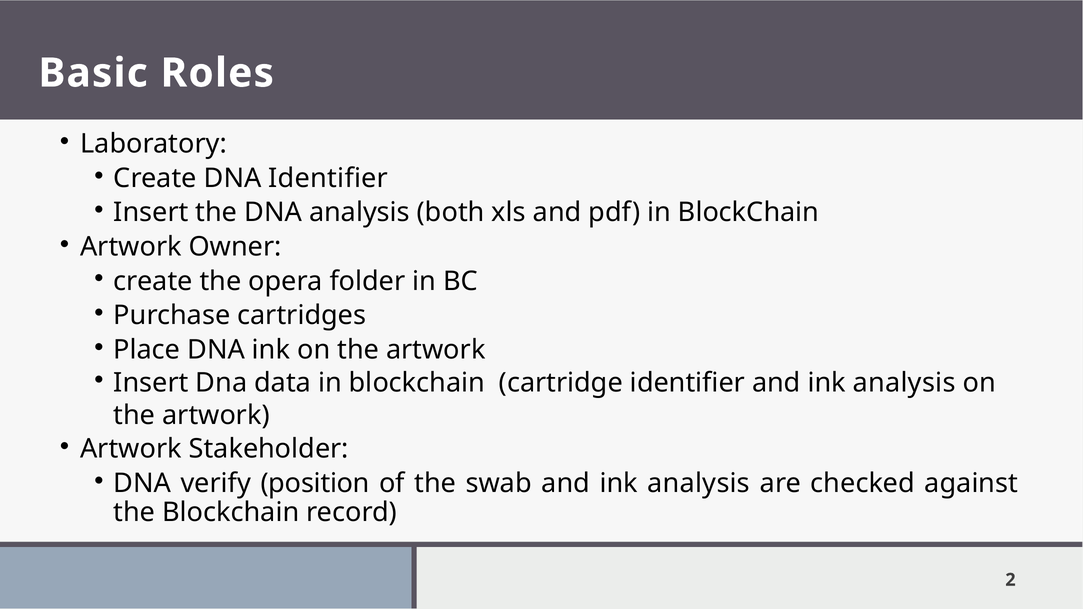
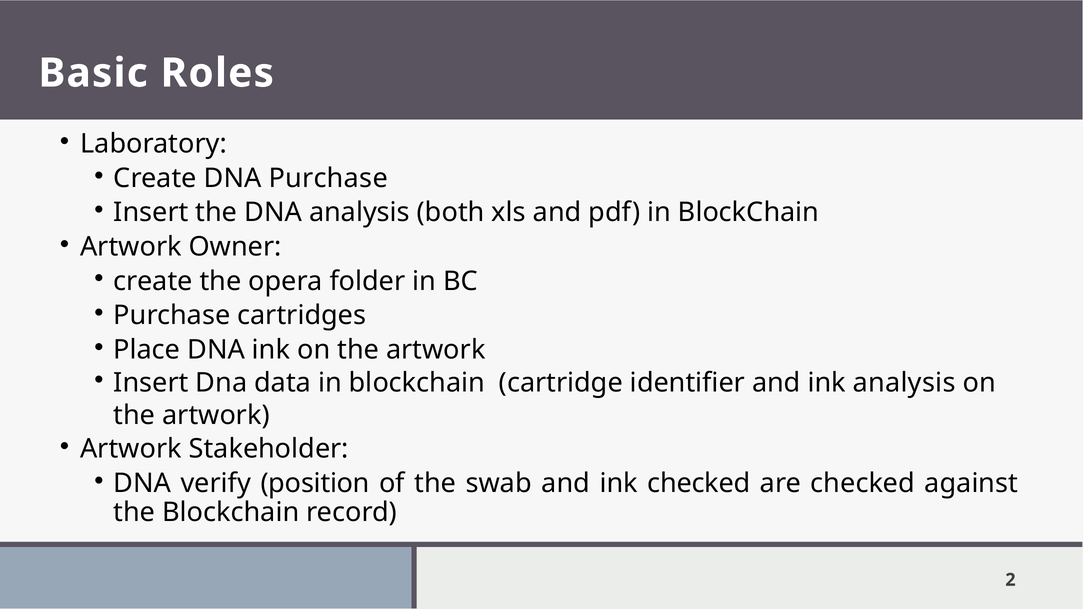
DNA Identifier: Identifier -> Purchase (328, 178)
swab and ink analysis: analysis -> checked (699, 483)
